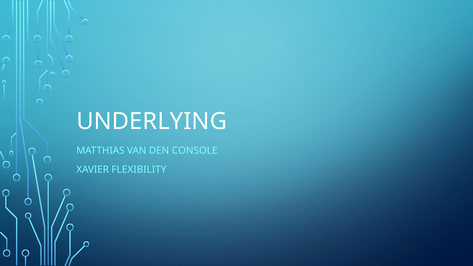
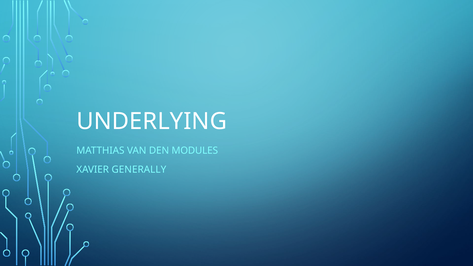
CONSOLE: CONSOLE -> MODULES (195, 150)
FLEXIBILITY: FLEXIBILITY -> GENERALLY (139, 170)
